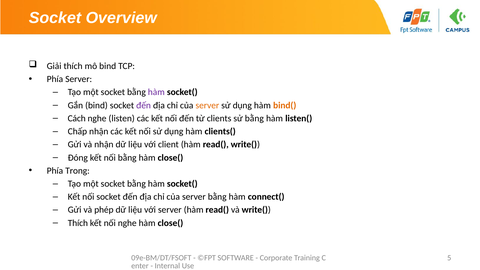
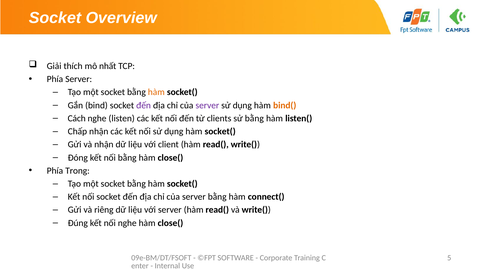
mô bind: bind -> nhất (108, 66)
hàm colour: purple -> orange (156, 92)
server colour: orange -> purple (207, 105)
dụng hàm clients(: clients( -> socket( (220, 131)
phép: phép -> riêng (104, 210)
Thích: Thích -> Đúng (78, 223)
